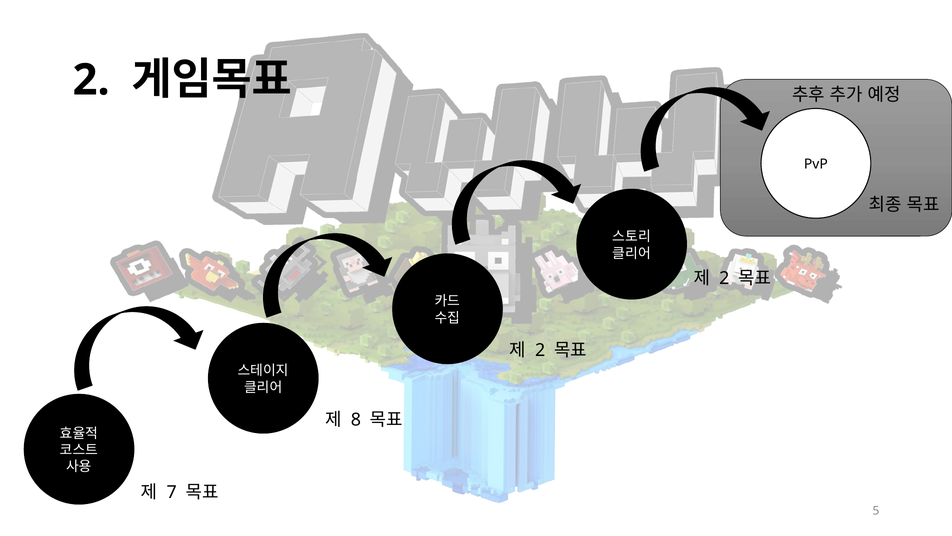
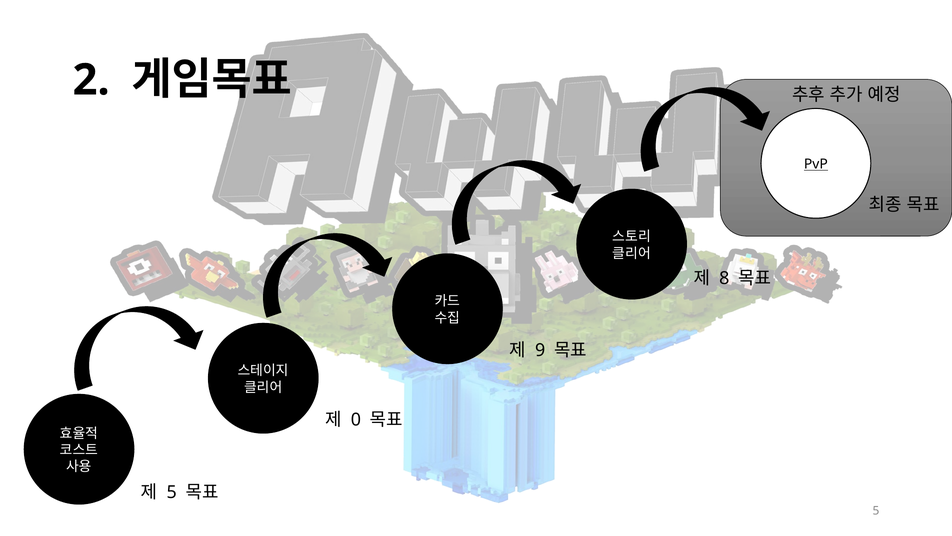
PvP underline: none -> present (816, 164)
2: 2 -> 8 (724, 278)
2: 2 -> 9 (540, 350)
8: 8 -> 0 (356, 419)
7: 7 -> 5 (172, 492)
